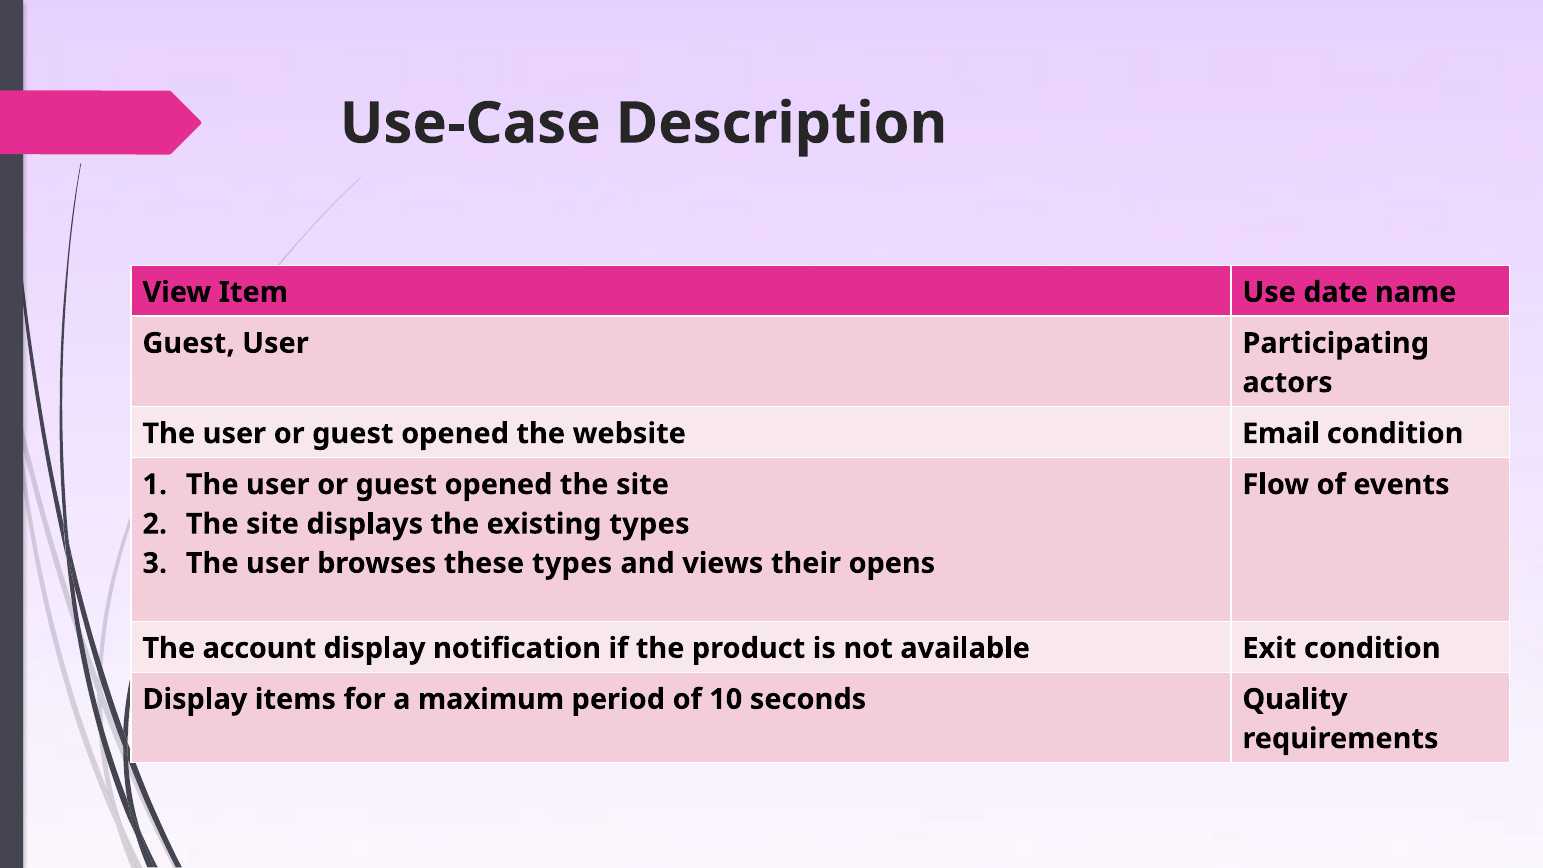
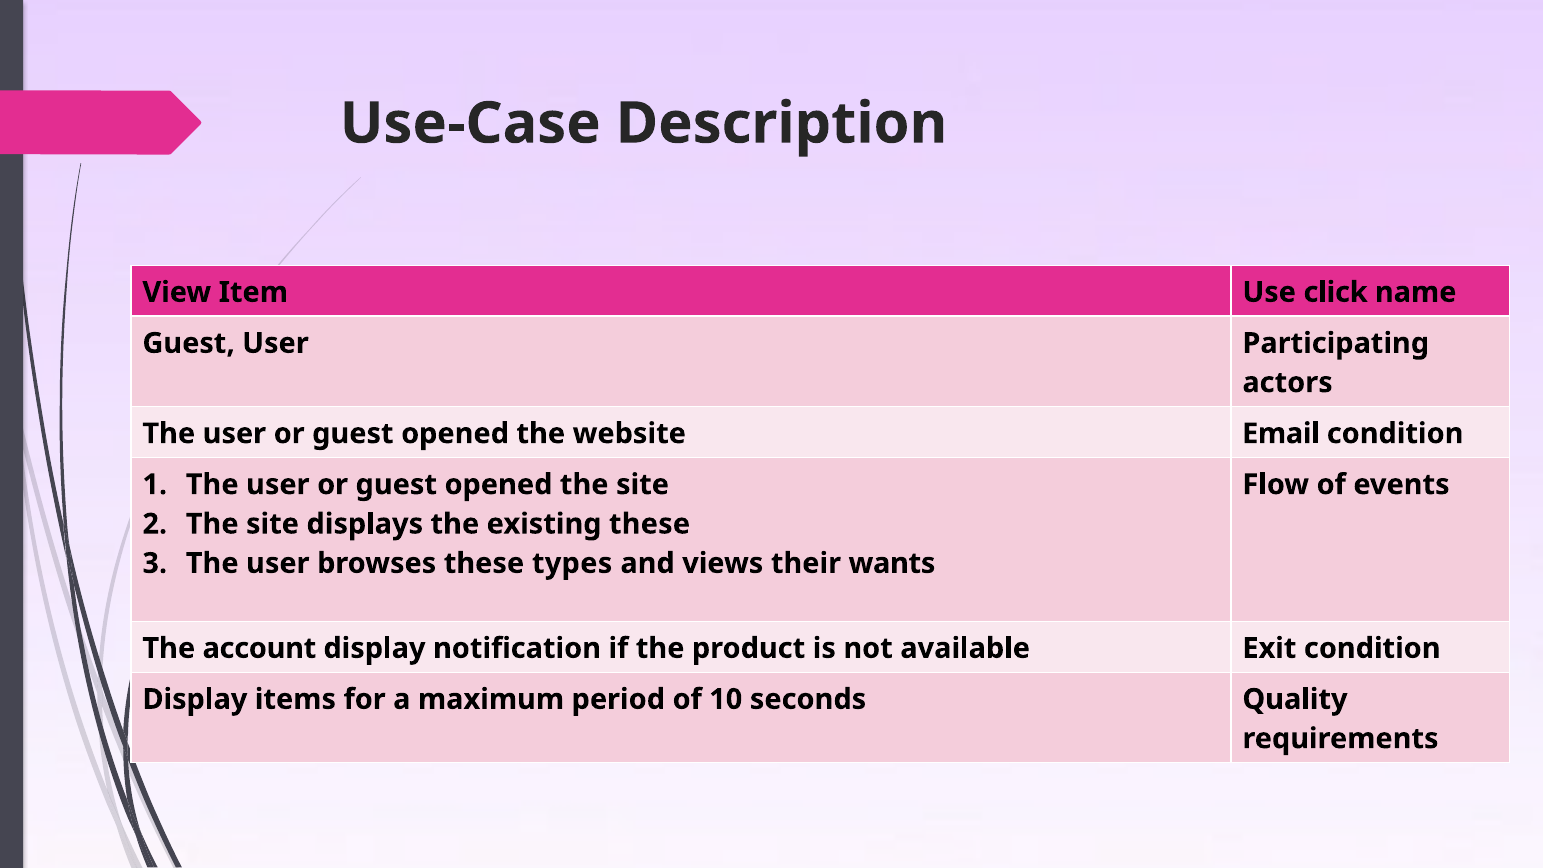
date: date -> click (1336, 292)
existing types: types -> these (650, 524)
opens: opens -> wants (892, 563)
